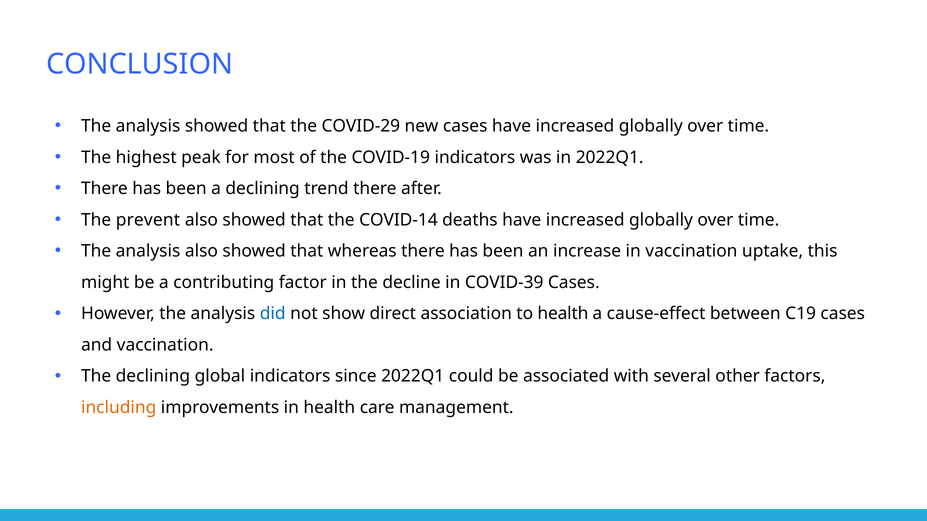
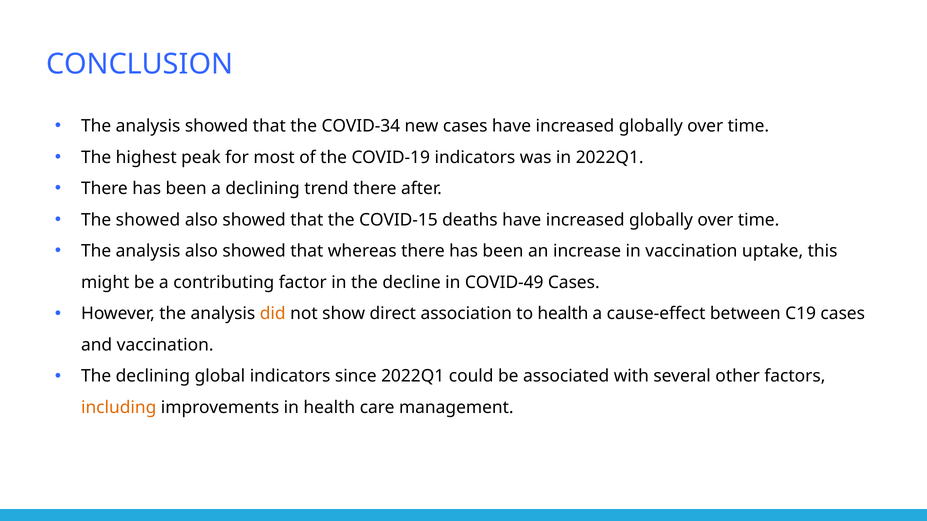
COVID-29: COVID-29 -> COVID-34 (361, 126)
The prevent: prevent -> showed (148, 220)
COVID-14: COVID-14 -> COVID-15 (398, 220)
COVID-39: COVID-39 -> COVID-49 (504, 283)
did colour: blue -> orange (273, 314)
